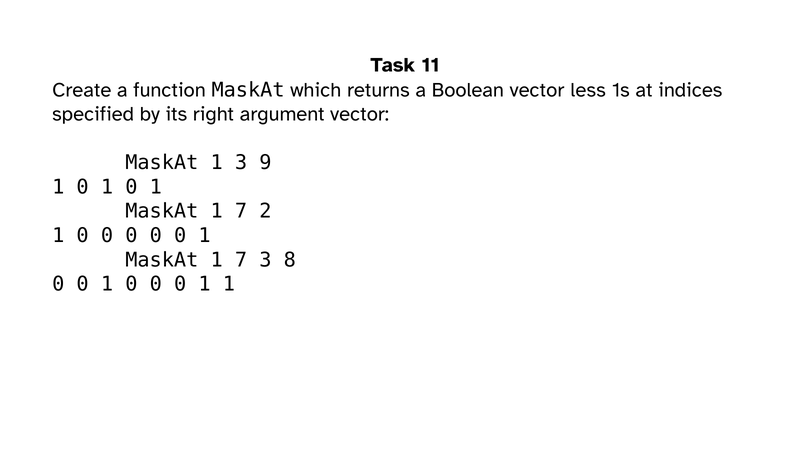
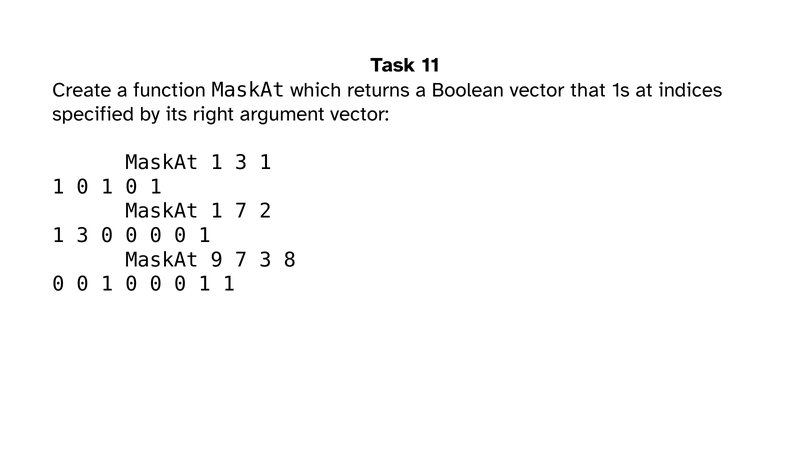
less: less -> that (588, 90)
3 9: 9 -> 1 (265, 163)
0: 0 -> 3 (83, 236)
1: 1 -> 9 (217, 260)
